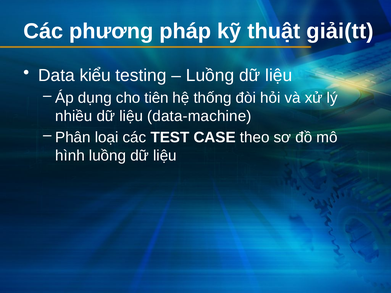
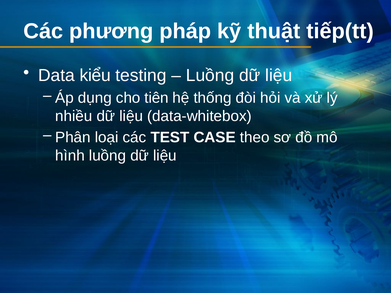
giải(tt: giải(tt -> tiếp(tt (340, 31)
data-machine: data-machine -> data-whitebox (199, 116)
